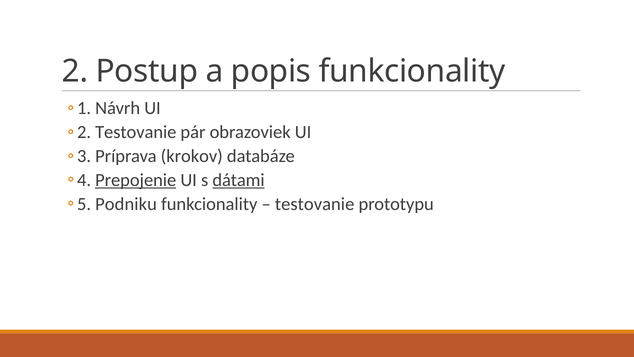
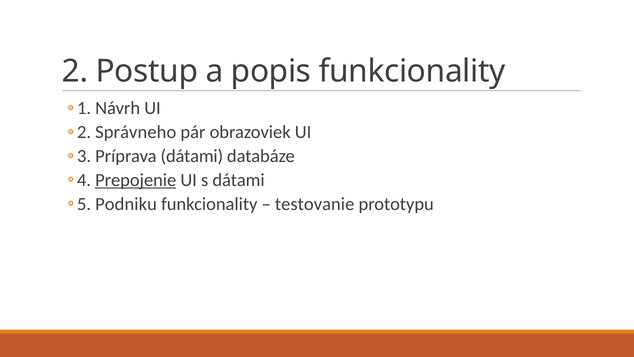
Testovanie: Testovanie -> Správneho (136, 132)
Príprava krokov: krokov -> dátami (192, 156)
dátami underline: present -> none (239, 180)
